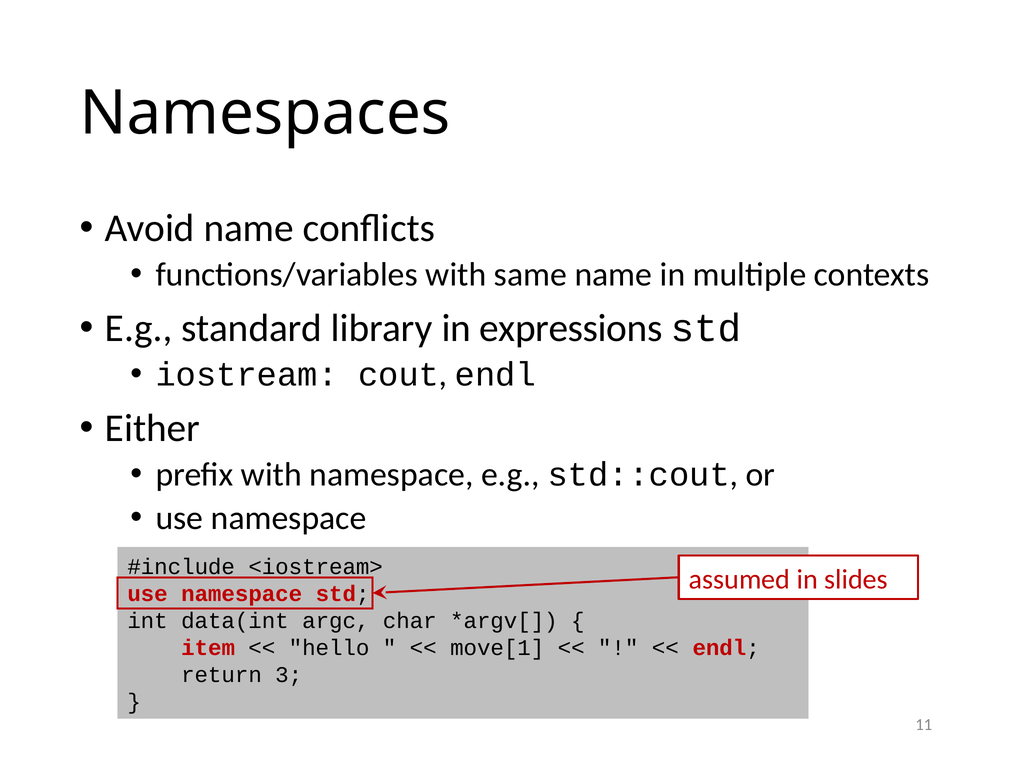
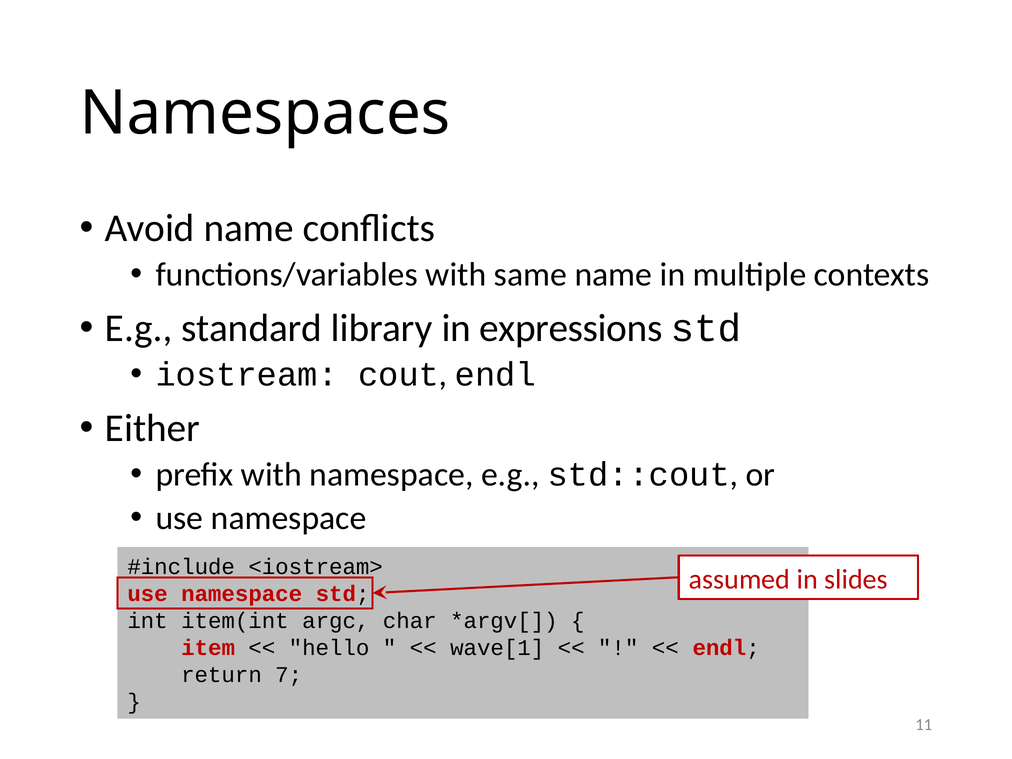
data(int: data(int -> item(int (235, 621)
move[1: move[1 -> wave[1 (497, 648)
3: 3 -> 7 (289, 675)
